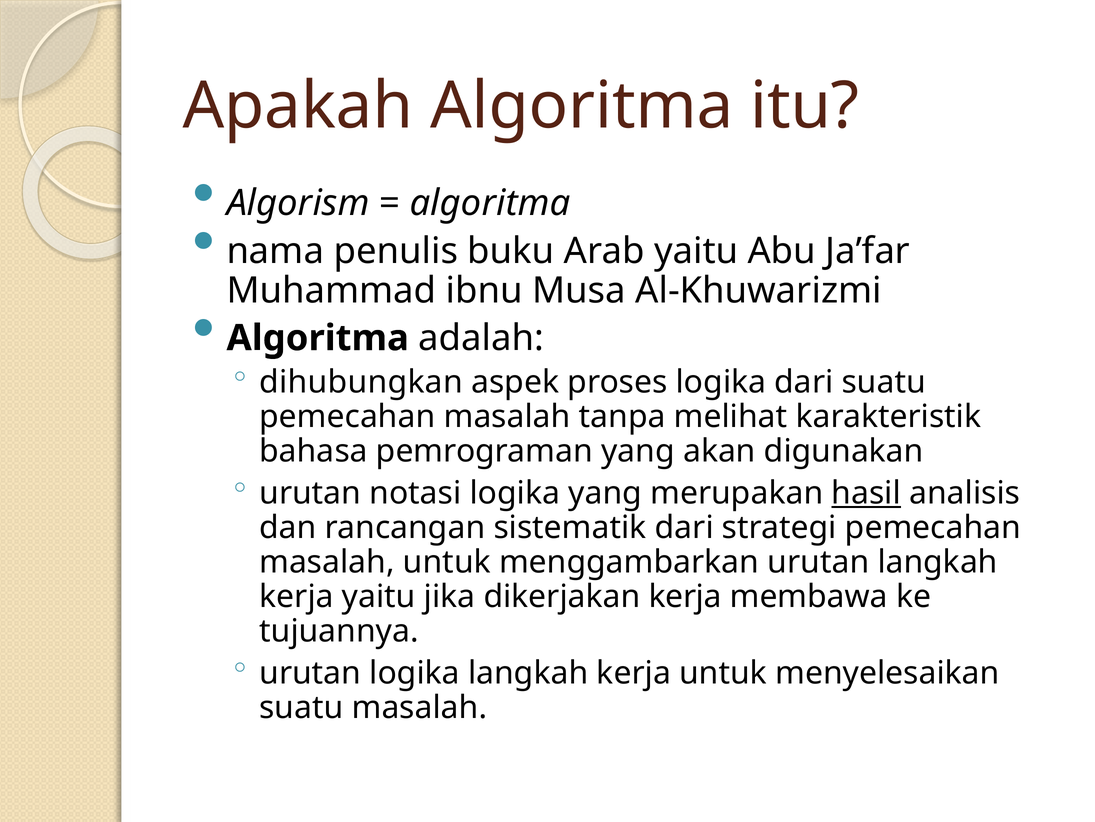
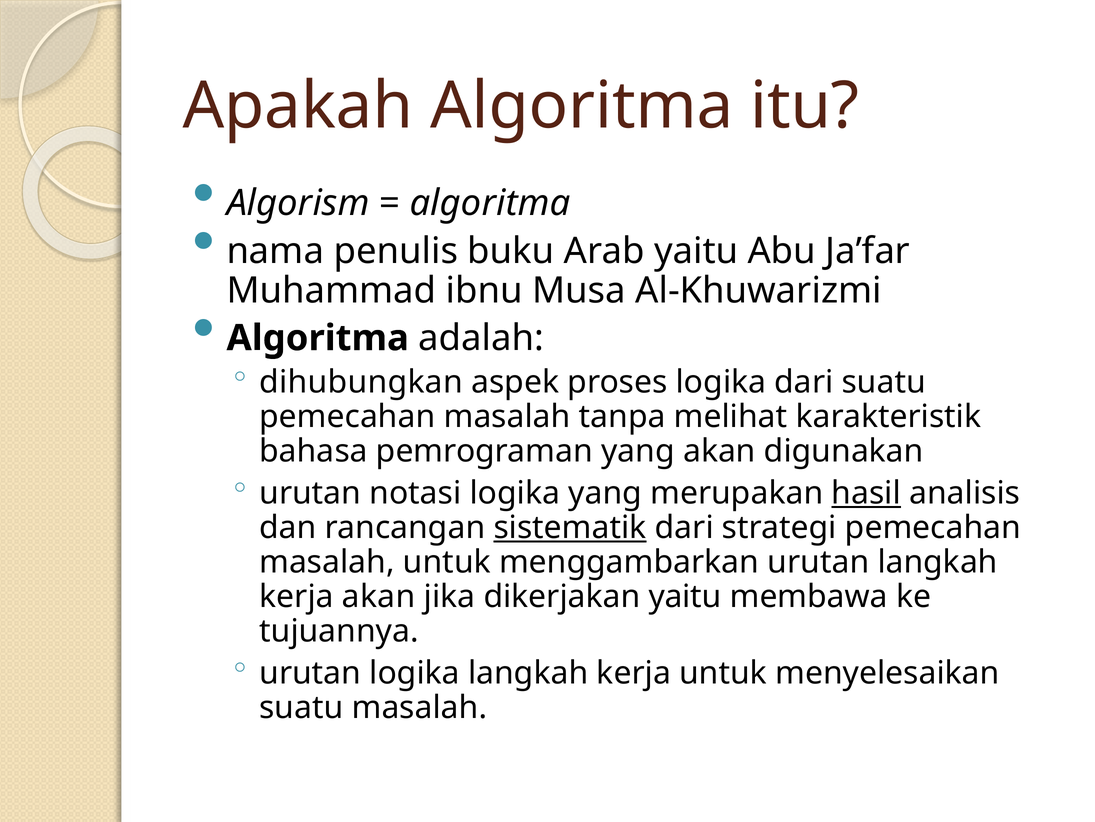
sistematik underline: none -> present (570, 527)
kerja yaitu: yaitu -> akan (379, 596)
dikerjakan kerja: kerja -> yaitu (685, 596)
